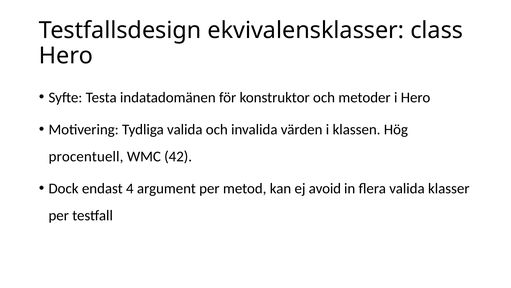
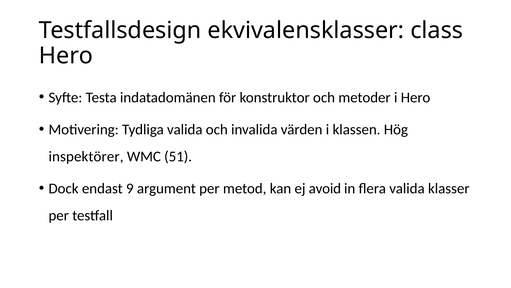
procentuell: procentuell -> inspektörer (86, 156)
42: 42 -> 51 (178, 156)
4: 4 -> 9 (130, 188)
